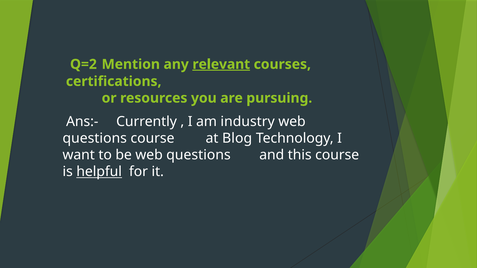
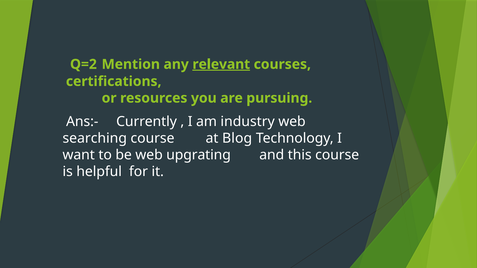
questions: questions -> searching (95, 138)
be web questions: questions -> upgrating (199, 155)
helpful underline: present -> none (99, 172)
